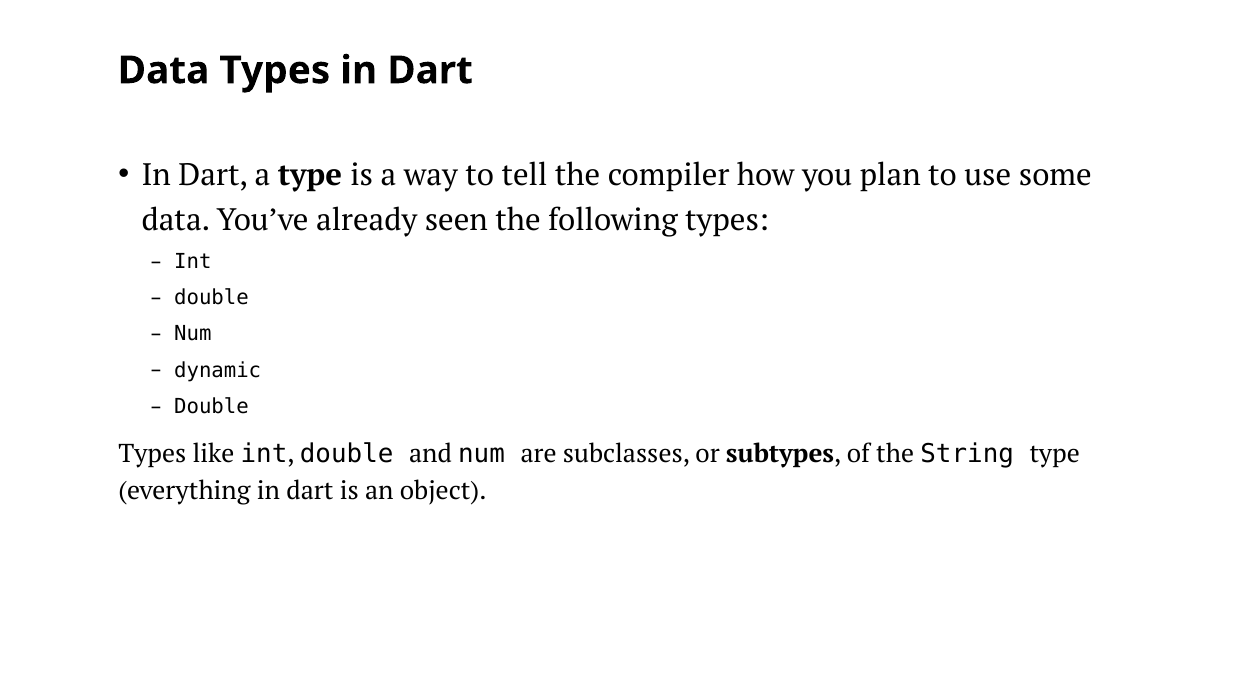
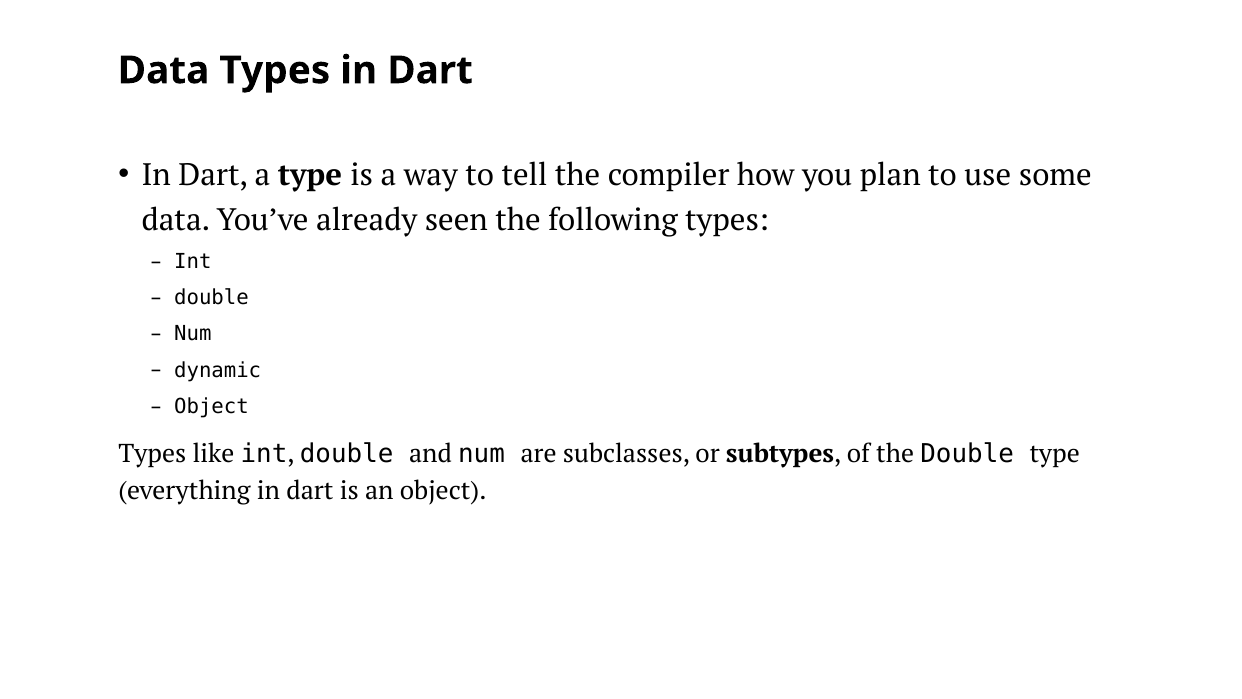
Double: Double -> Object (211, 406)
the String: String -> Double (967, 454)
